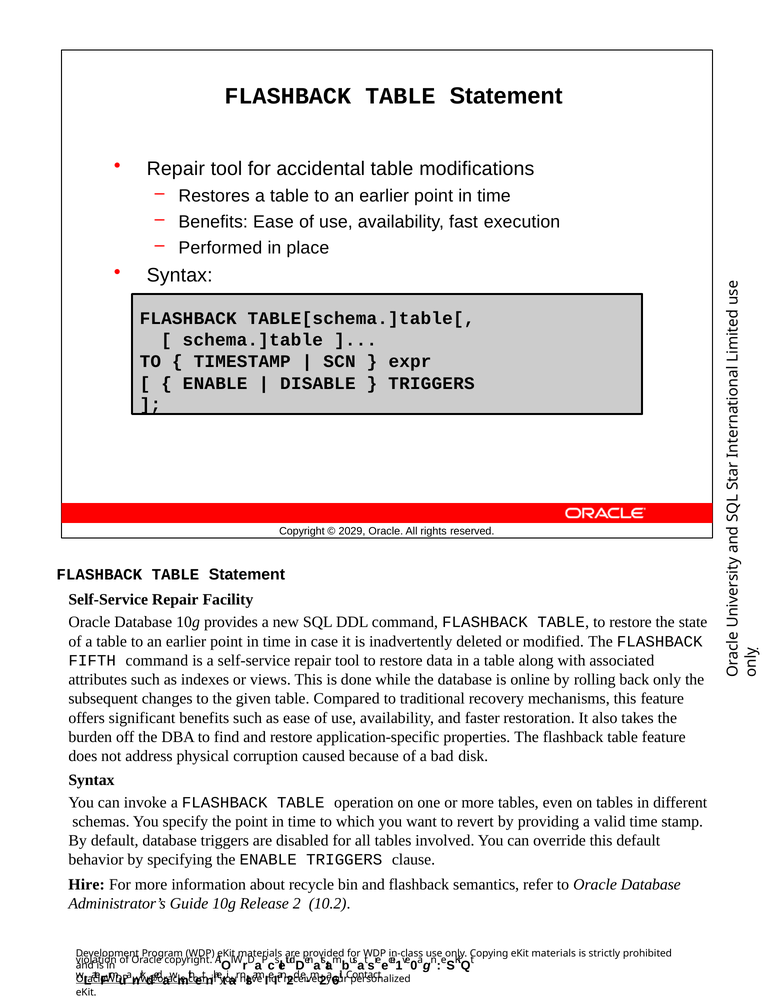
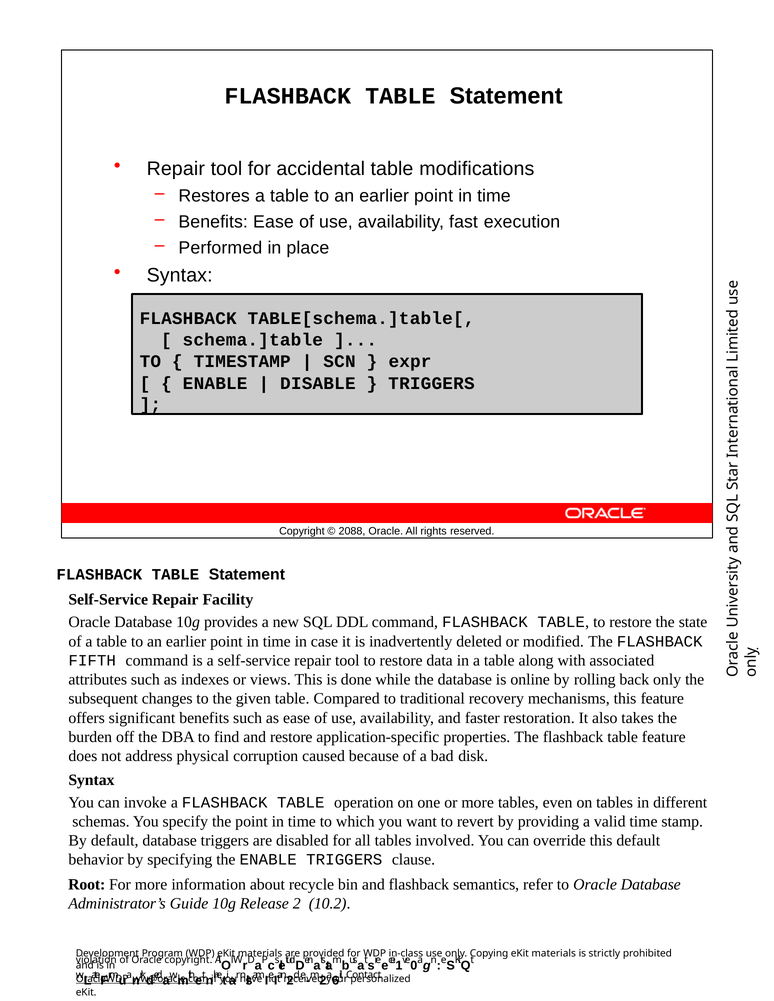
2029: 2029 -> 2088 (352, 531)
Hire: Hire -> Root (87, 885)
